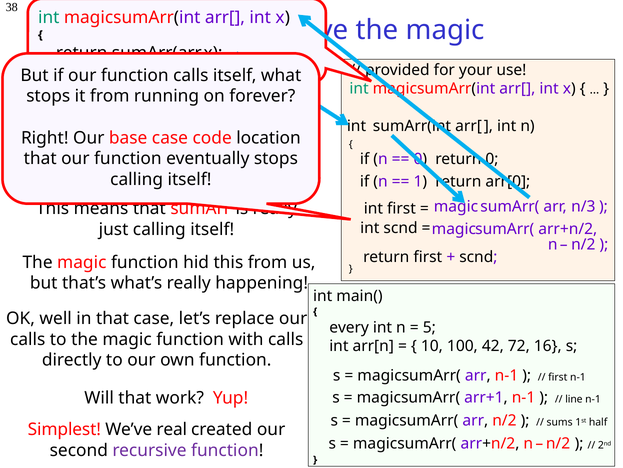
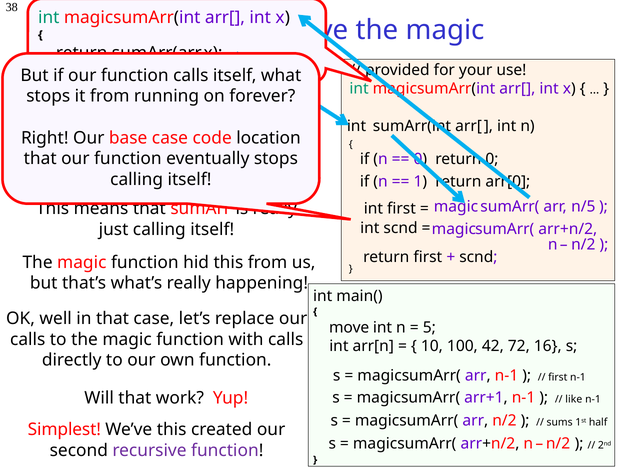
n/3: n/3 -> n/5 (583, 206)
every: every -> move (349, 327)
line: line -> like (574, 399)
We’ve real: real -> this (172, 429)
